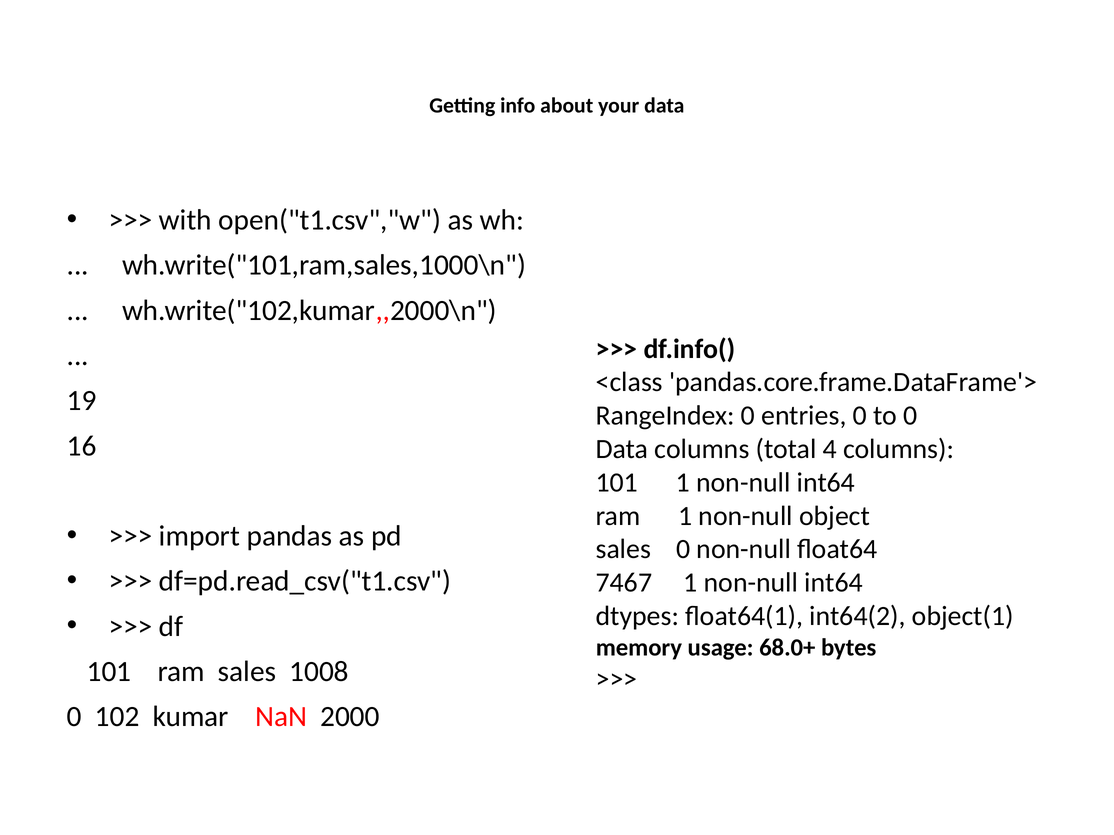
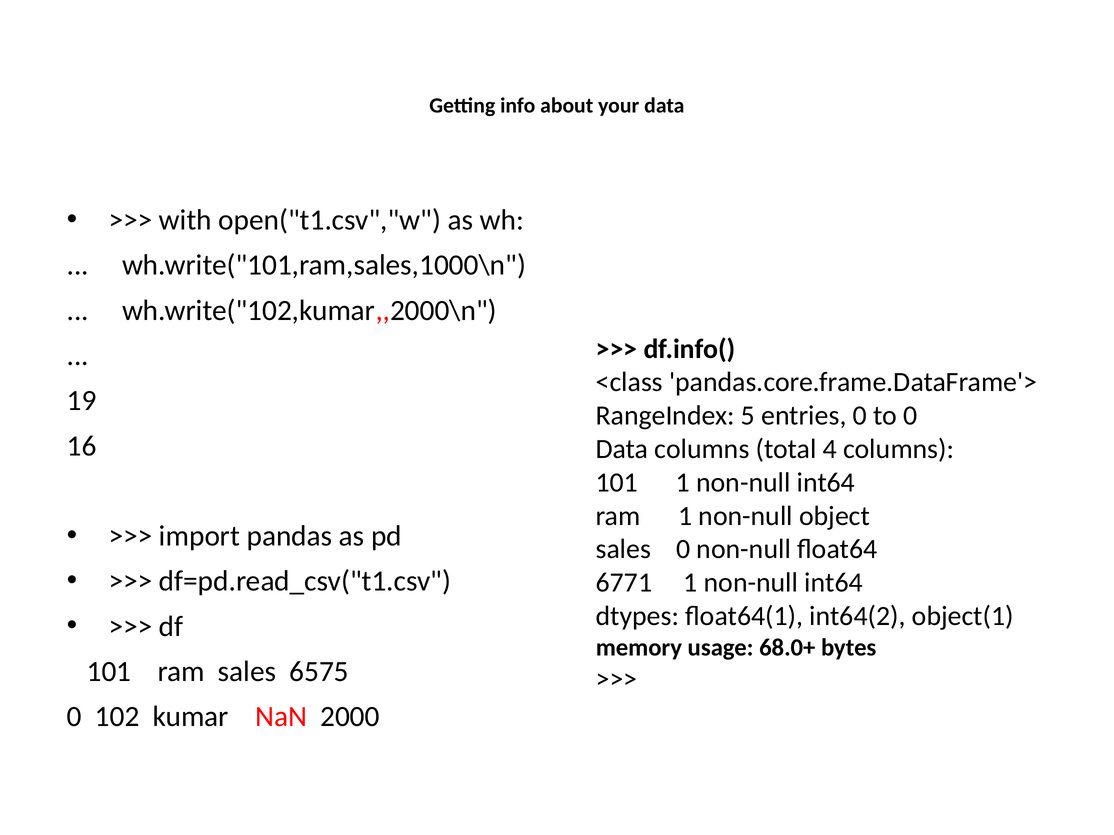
RangeIndex 0: 0 -> 5 (748, 416)
7467: 7467 -> 6771 (624, 583)
1008: 1008 -> 6575 (319, 672)
